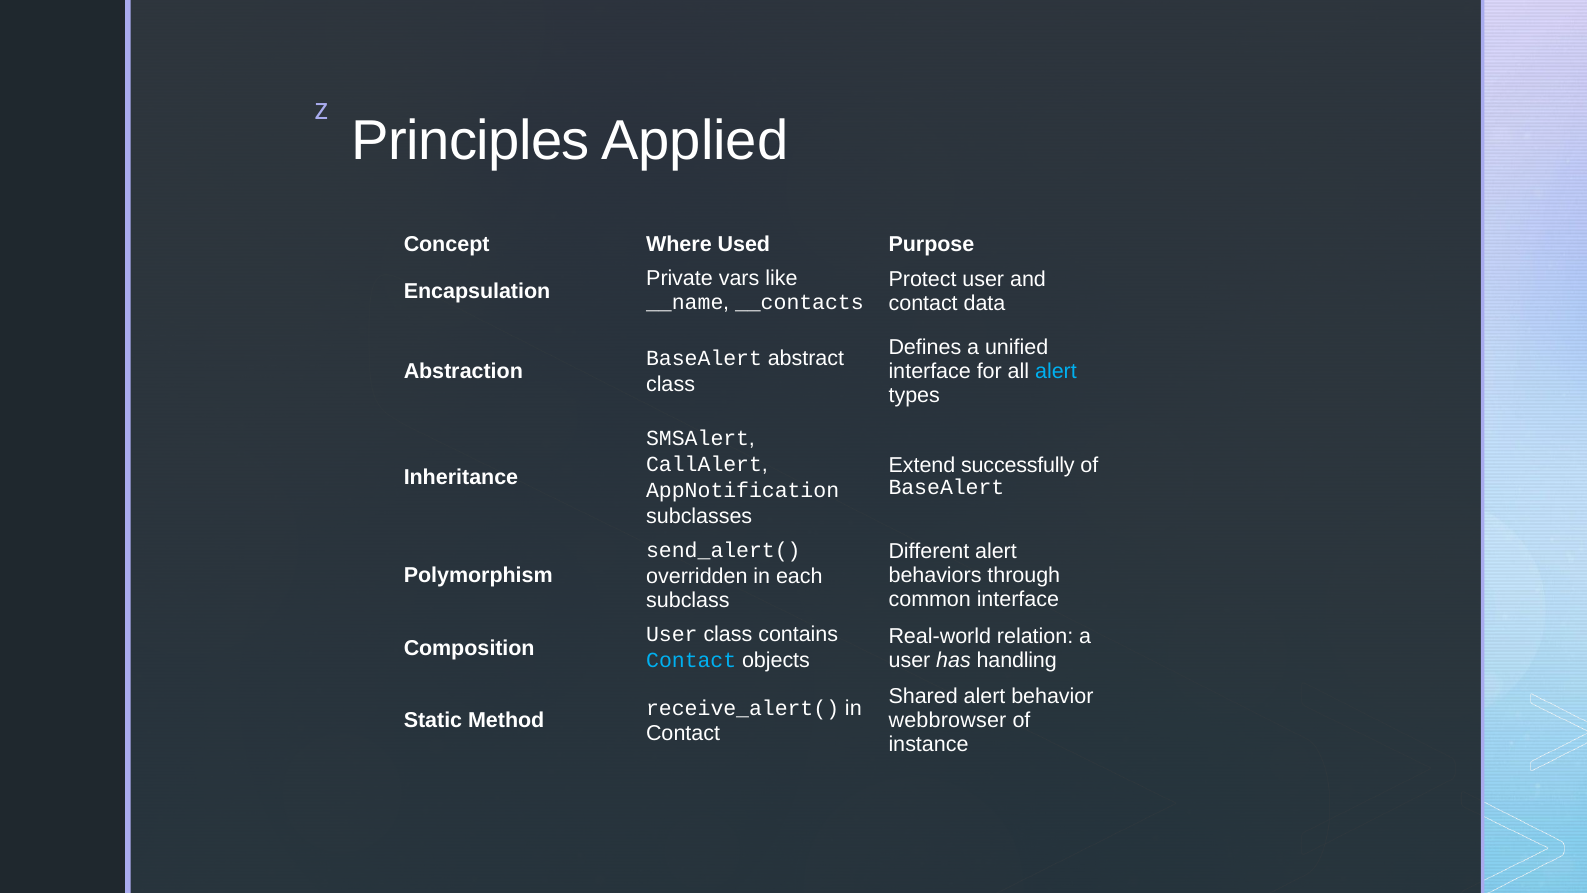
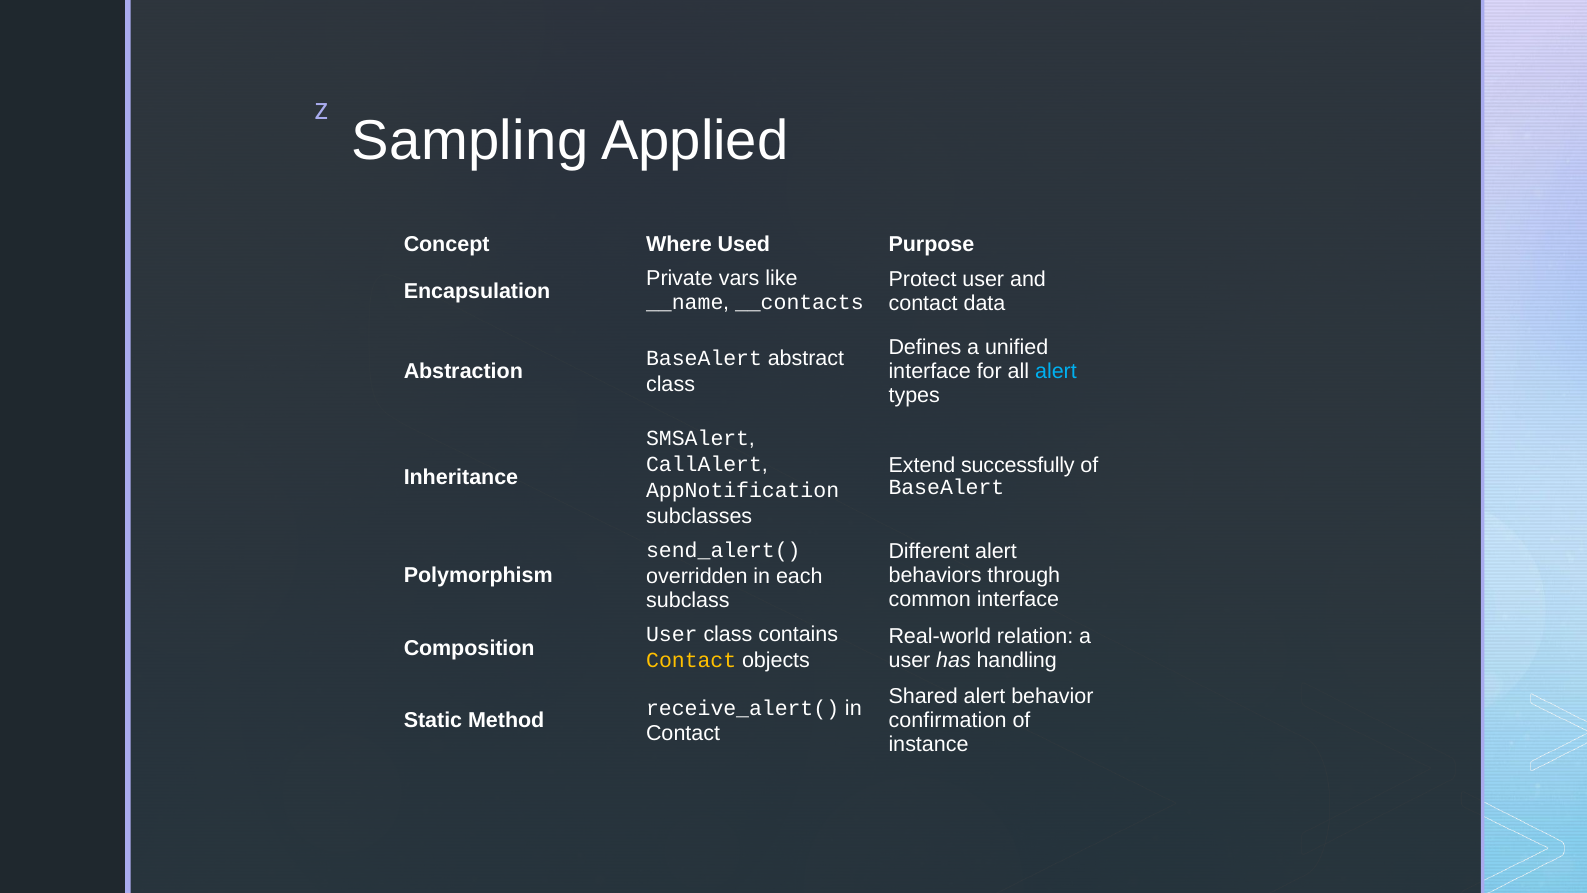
Principles: Principles -> Sampling (470, 141)
Contact colour: light blue -> yellow (691, 660)
webbrowser: webbrowser -> confirmation (948, 721)
